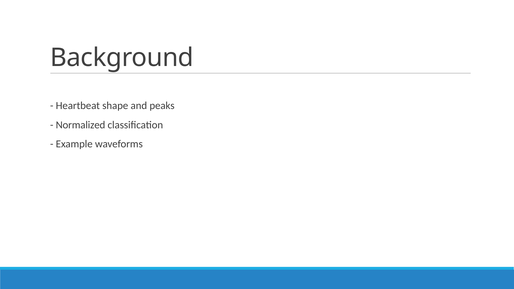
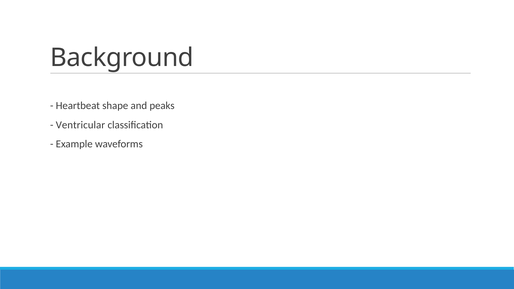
Normalized: Normalized -> Ventricular (80, 125)
